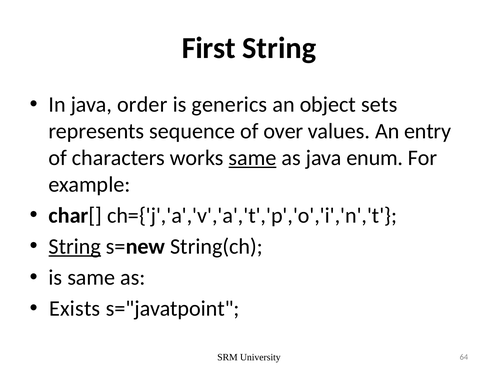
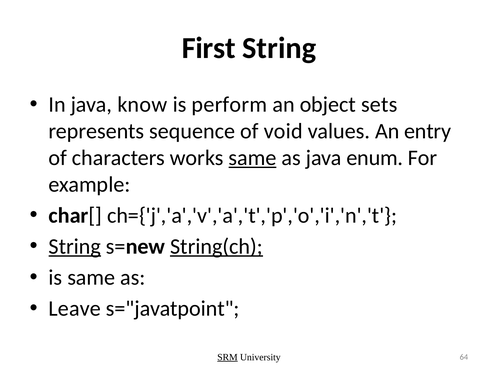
order: order -> know (142, 104)
generics: generics -> perform (229, 104)
over: over -> void (283, 131)
String(ch underline: none -> present (217, 246)
Exists: Exists -> Leave (75, 308)
SRM underline: none -> present (227, 357)
